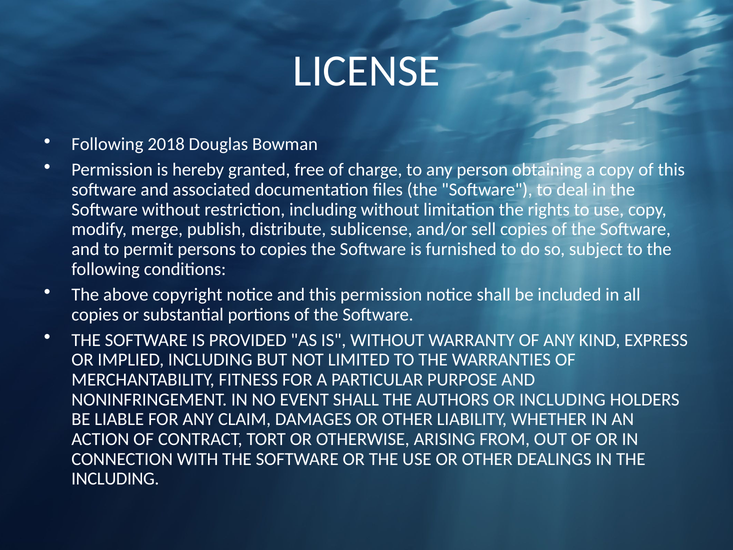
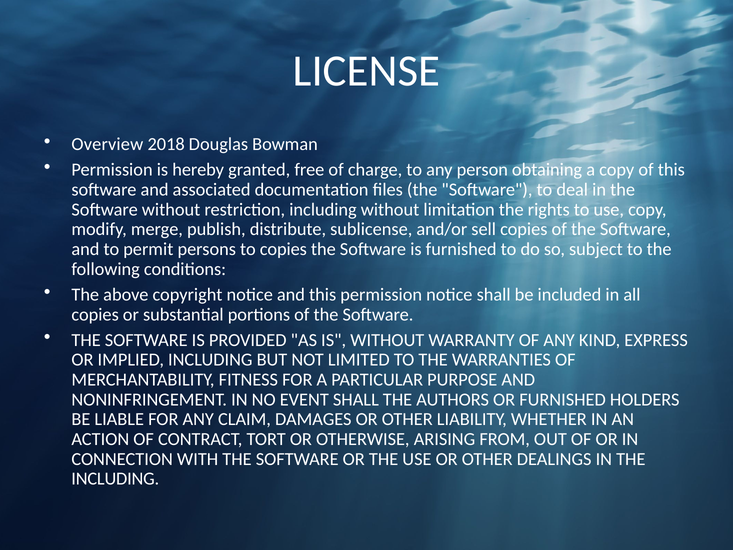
Following: Following -> Overview (107, 144)
OR INCLUDING: INCLUDING -> FURNISHED (563, 399)
